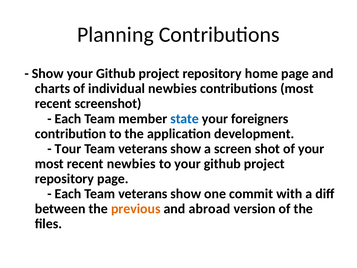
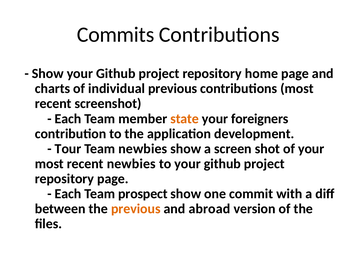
Planning: Planning -> Commits (116, 35)
individual newbies: newbies -> previous (173, 89)
state colour: blue -> orange (185, 119)
veterans: veterans -> newbies (143, 149)
Each Team veterans: veterans -> prospect (143, 194)
